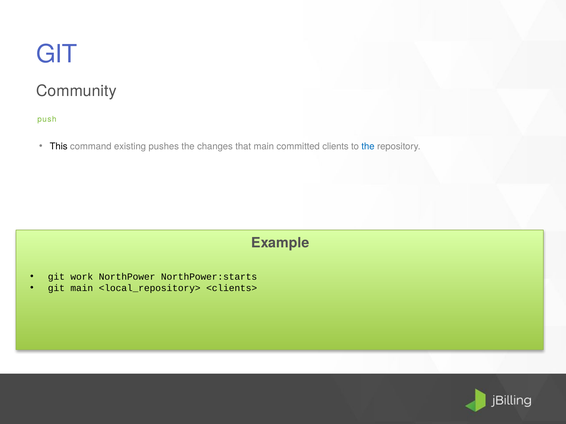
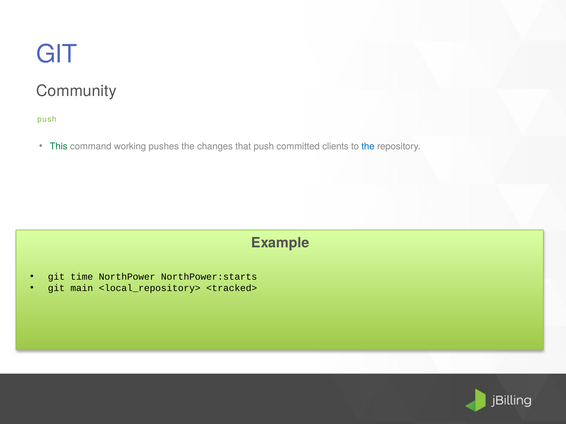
This colour: black -> green (59, 147)
existing: existing -> working (130, 147)
that main: main -> push (264, 147)
work: work -> time (82, 277)
<clients>: <clients> -> <tracked> (232, 288)
